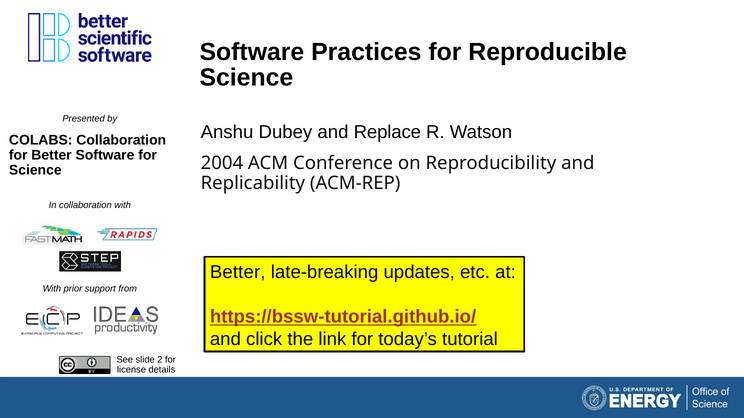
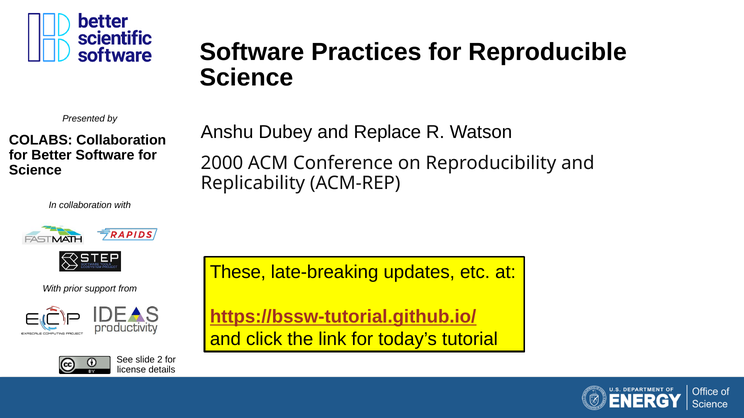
2004: 2004 -> 2000 (222, 163)
Better: Better -> These (238, 272)
